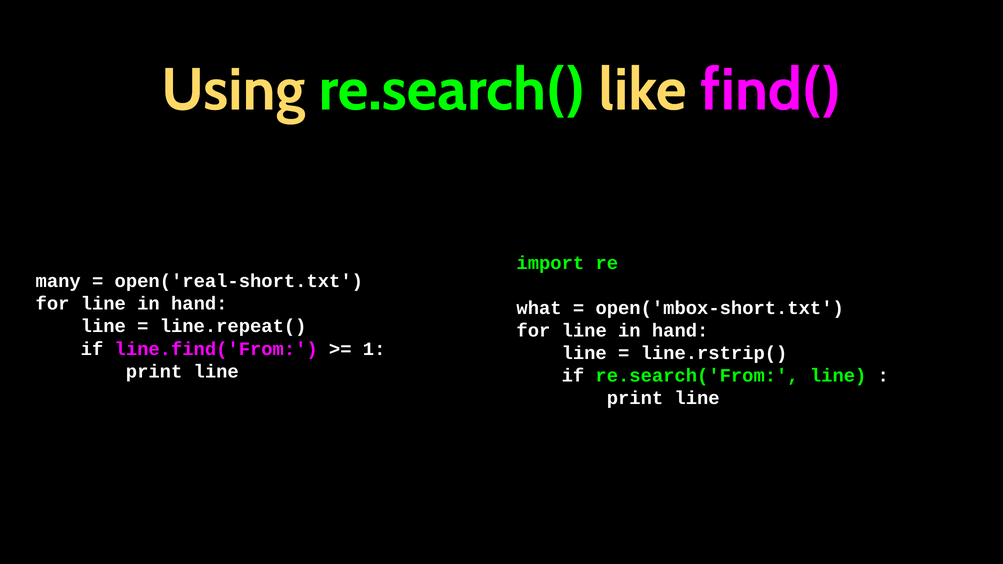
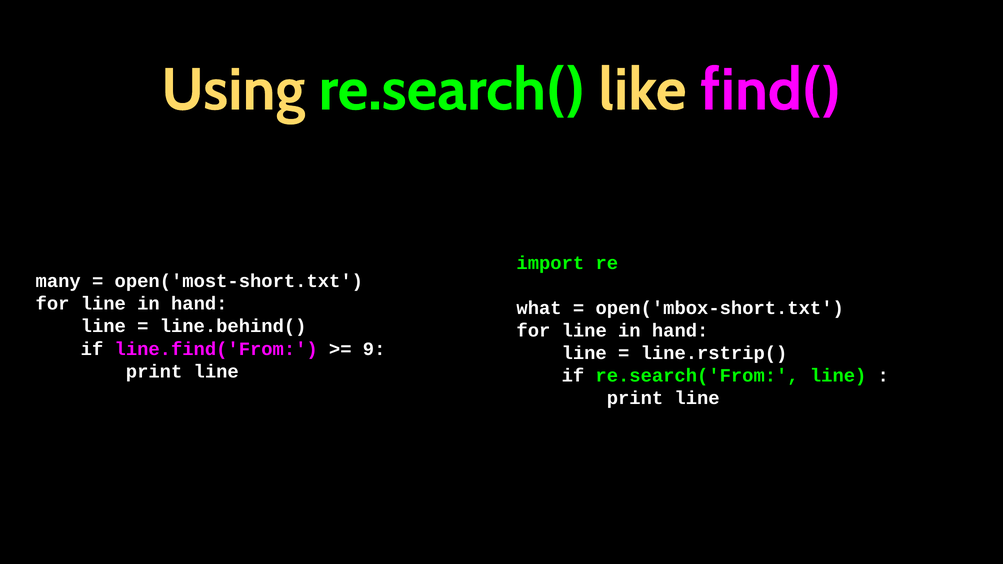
open('real-short.txt: open('real-short.txt -> open('most-short.txt (239, 281)
line.repeat(: line.repeat( -> line.behind( (233, 326)
1: 1 -> 9 (374, 349)
